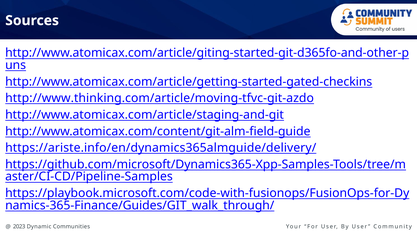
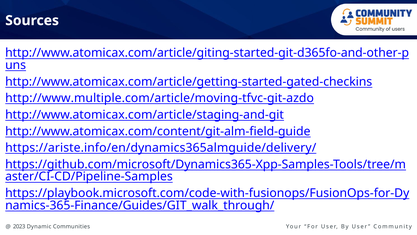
http://www.thinking.com/article/moving-tfvc-git-azdo: http://www.thinking.com/article/moving-tfvc-git-azdo -> http://www.multiple.com/article/moving-tfvc-git-azdo (160, 98)
